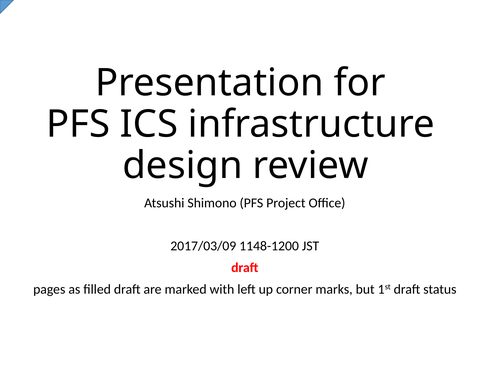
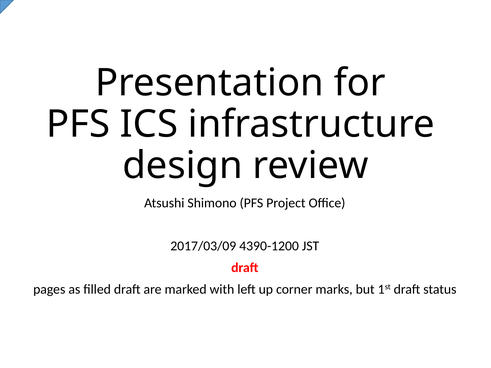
1148-1200: 1148-1200 -> 4390-1200 (269, 246)
